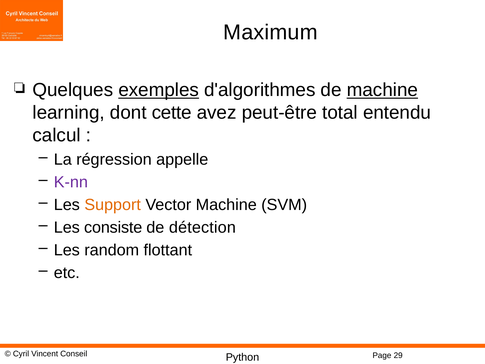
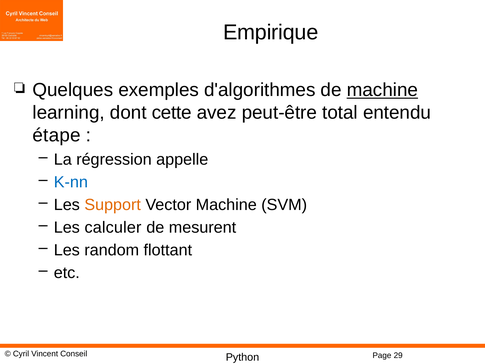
Maximum: Maximum -> Empirique (271, 33)
exemples underline: present -> none (159, 90)
calcul: calcul -> étape (57, 135)
K-nn colour: purple -> blue (71, 182)
consiste: consiste -> calculer (113, 227)
détection: détection -> mesurent (203, 227)
